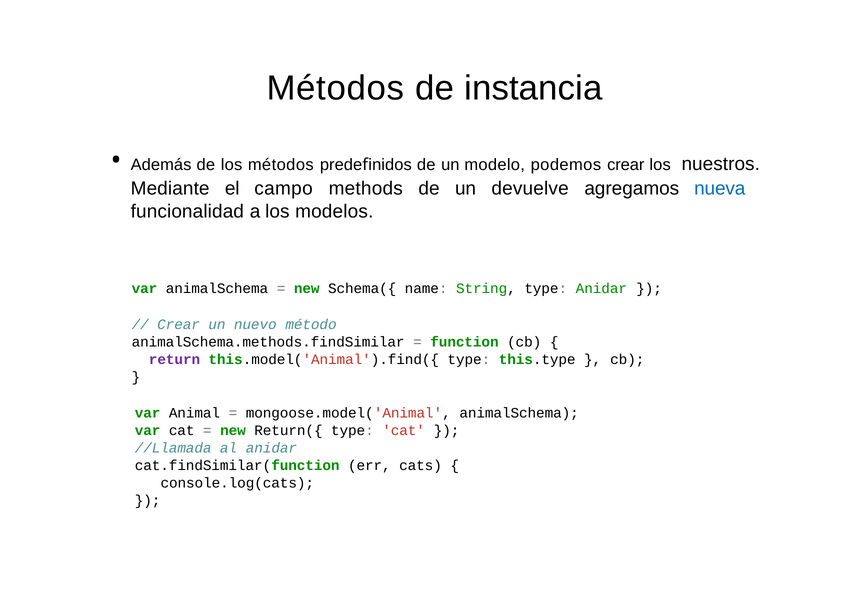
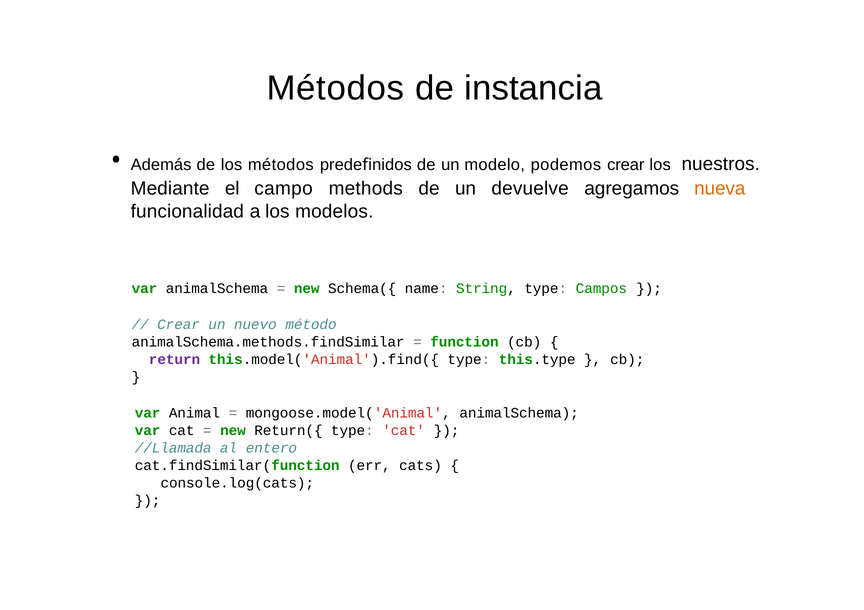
nueva colour: blue -> orange (720, 189)
type Anidar: Anidar -> Campos (601, 289)
al anidar: anidar -> entero (271, 449)
